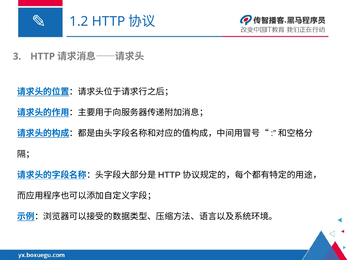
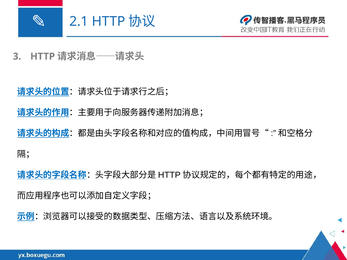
1.2: 1.2 -> 2.1 (79, 22)
